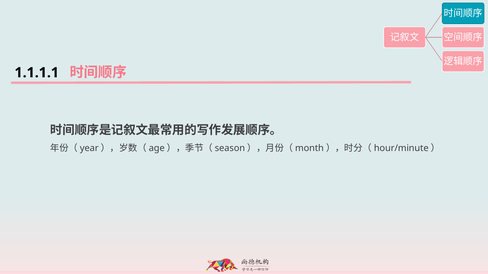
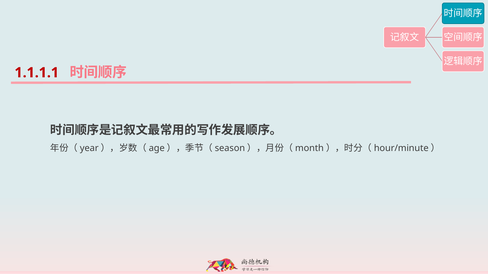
1.1.1.1 colour: black -> red (37, 73)
